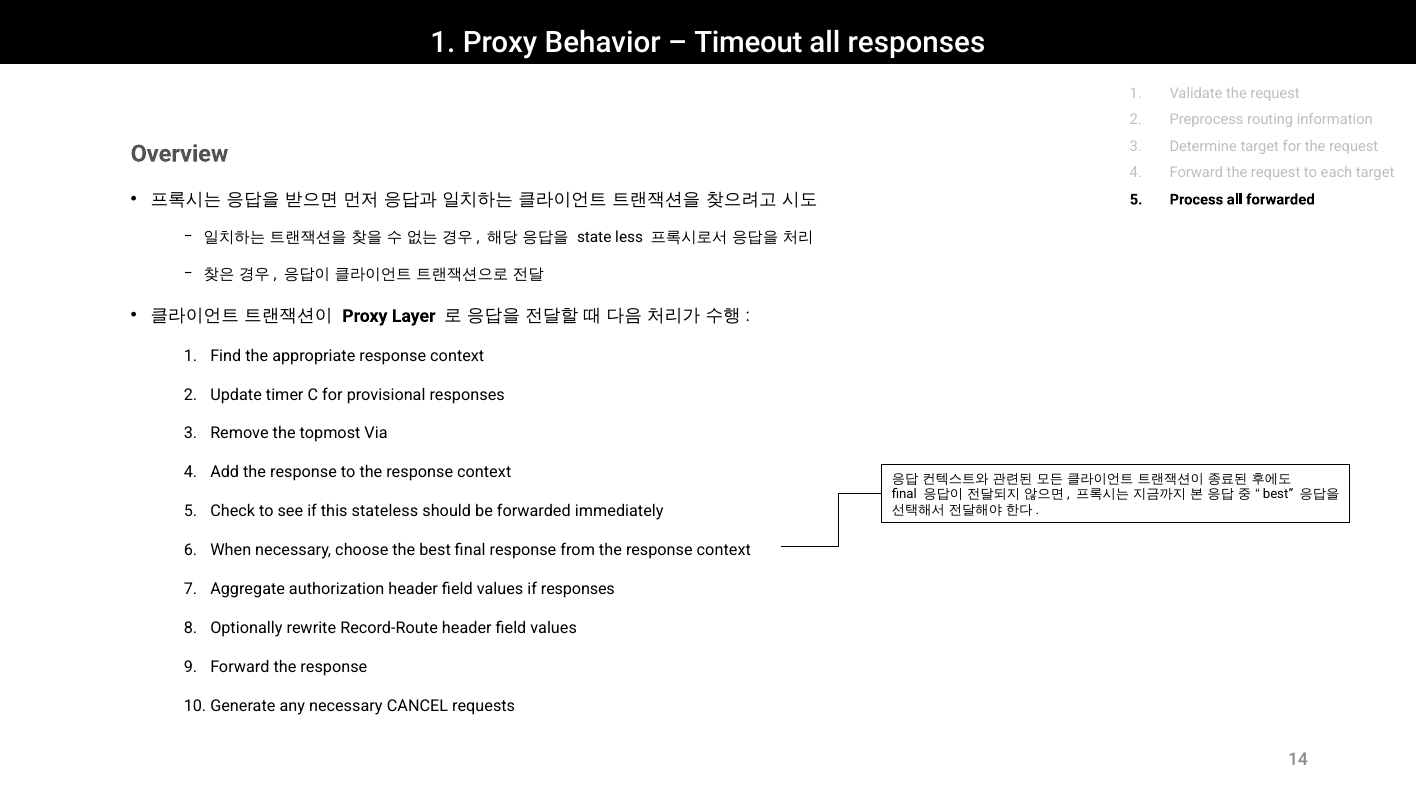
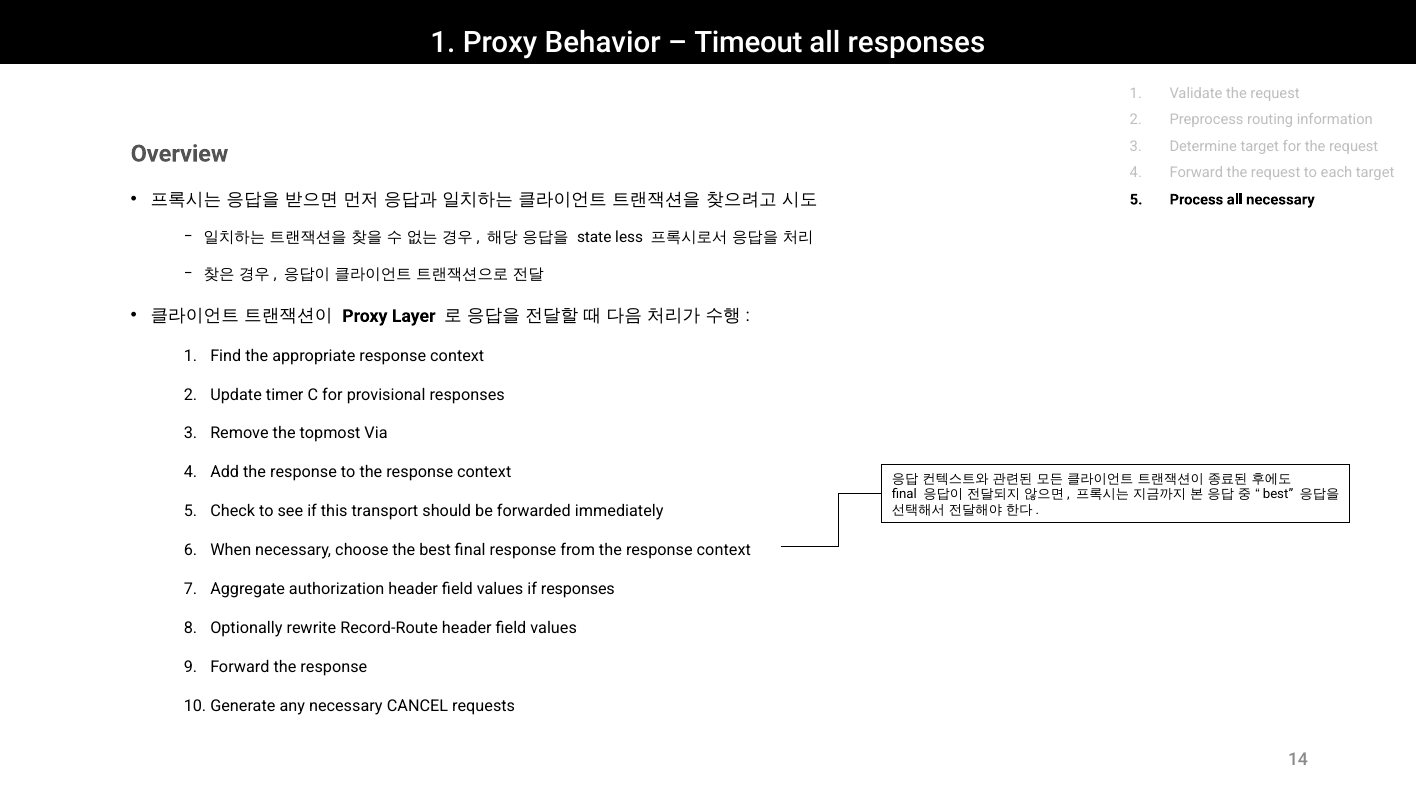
all forwarded: forwarded -> necessary (1280, 200)
stateless: stateless -> transport (385, 512)
